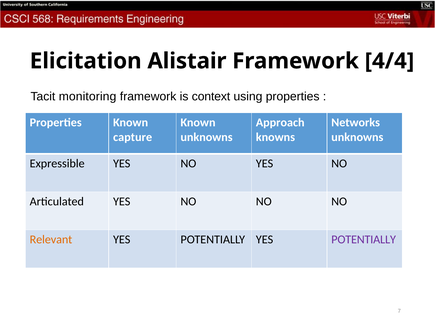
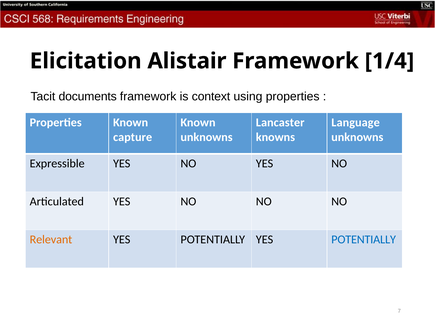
4/4: 4/4 -> 1/4 (389, 61)
monitoring: monitoring -> documents (88, 97)
Approach: Approach -> Lancaster (280, 123)
Networks: Networks -> Language (356, 123)
POTENTIALLY colour: purple -> blue (364, 240)
